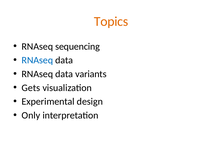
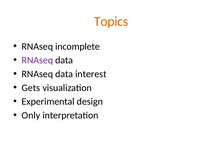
sequencing: sequencing -> incomplete (78, 47)
RNAseq colour: blue -> purple (37, 60)
variants: variants -> interest (91, 74)
